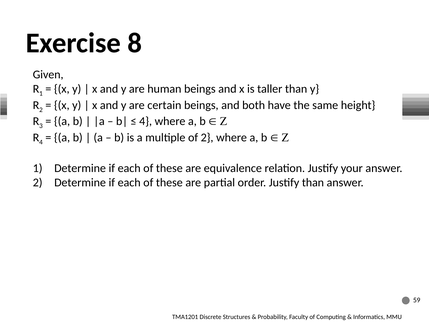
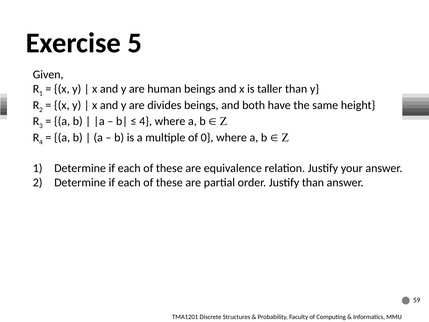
8: 8 -> 5 (135, 43)
certain: certain -> divides (164, 105)
of 2: 2 -> 0 (207, 138)
